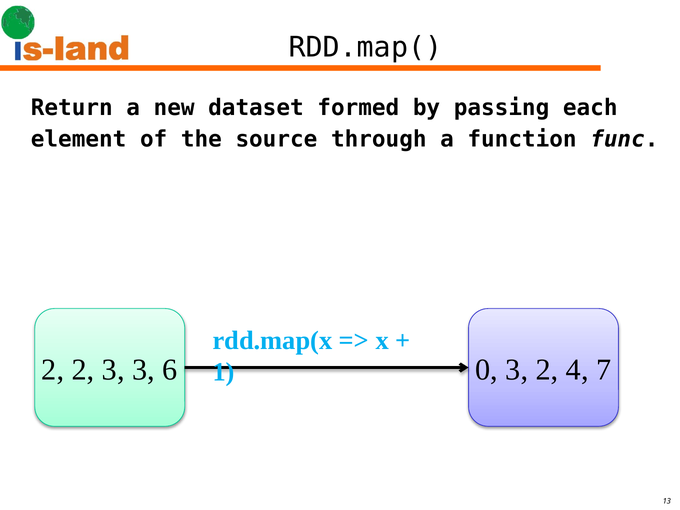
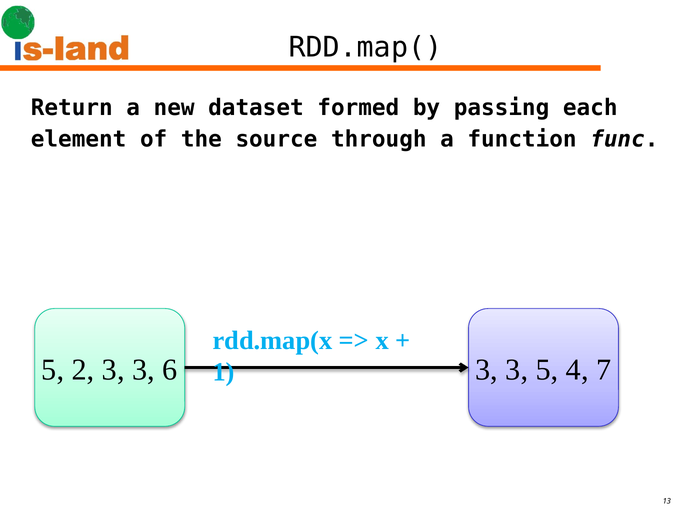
2: 2 -> 5 (53, 370)
6 0: 0 -> 3 (487, 370)
3 2: 2 -> 5 (547, 370)
